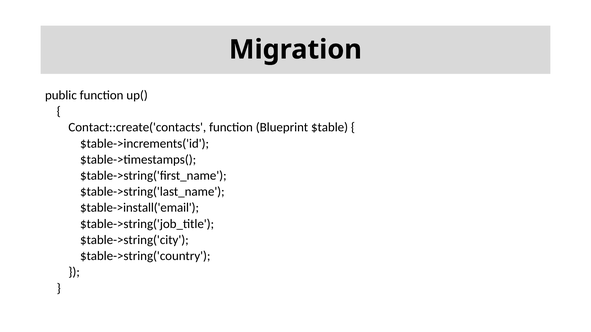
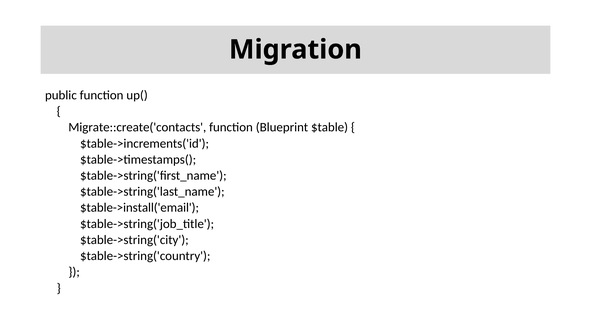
Contact::create('contacts: Contact::create('contacts -> Migrate::create('contacts (137, 128)
